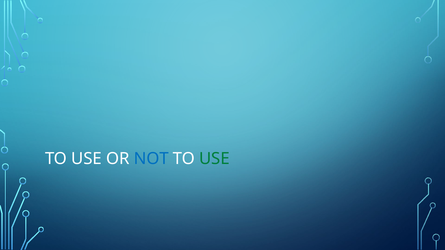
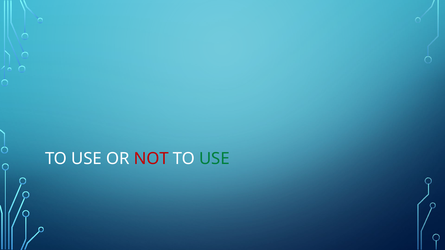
NOT colour: blue -> red (151, 159)
